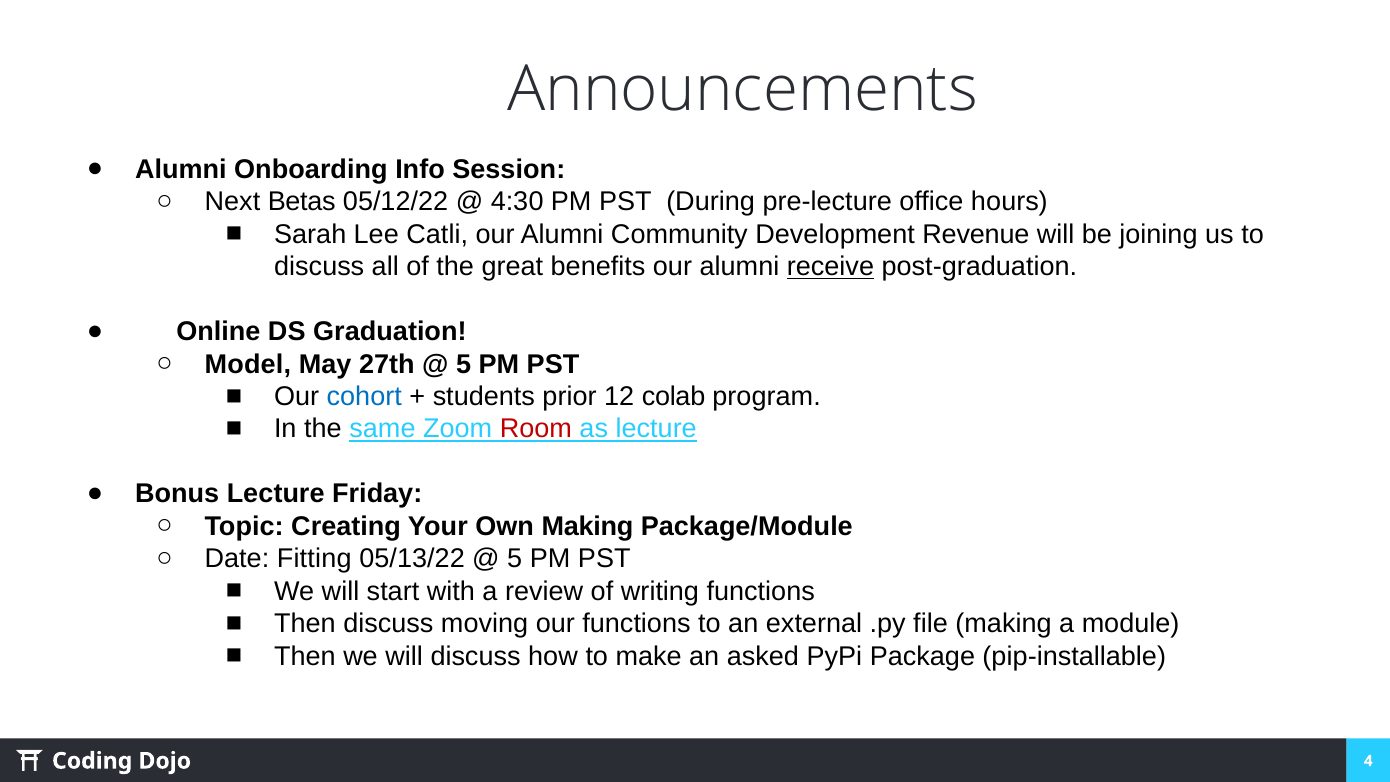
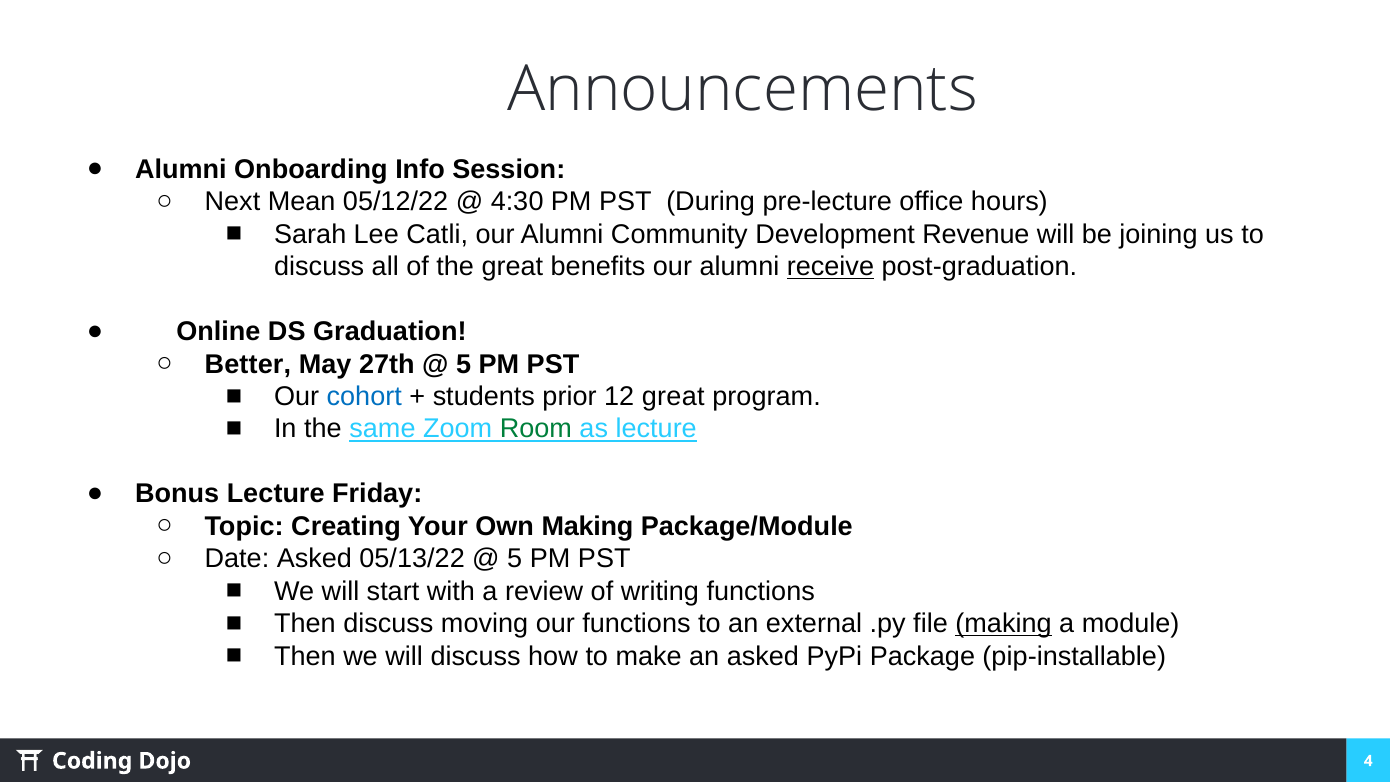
Betas: Betas -> Mean (302, 202)
Model: Model -> Better (248, 364)
12 colab: colab -> great (673, 397)
Room colour: red -> green (536, 429)
Date Fitting: Fitting -> Asked (314, 559)
making underline: none -> present (1004, 624)
